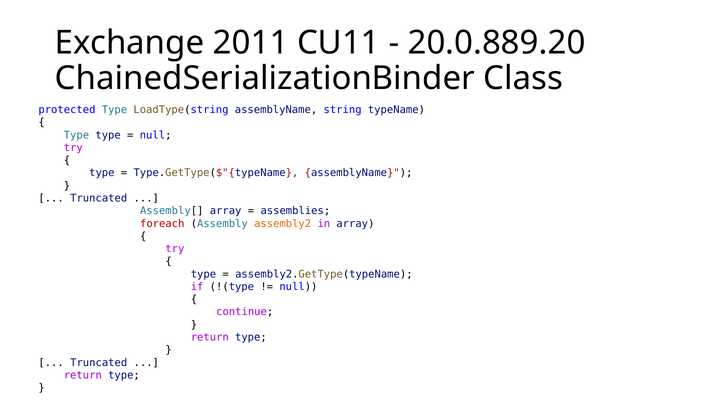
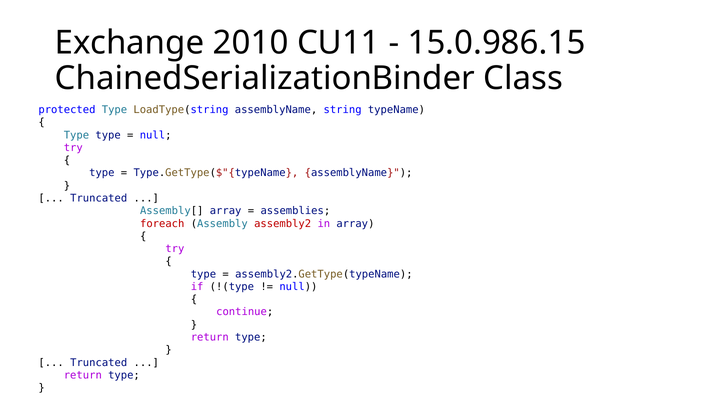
2011: 2011 -> 2010 (251, 43)
20.0.889.20: 20.0.889.20 -> 15.0.986.15 (497, 43)
assembly2 colour: orange -> red (283, 223)
